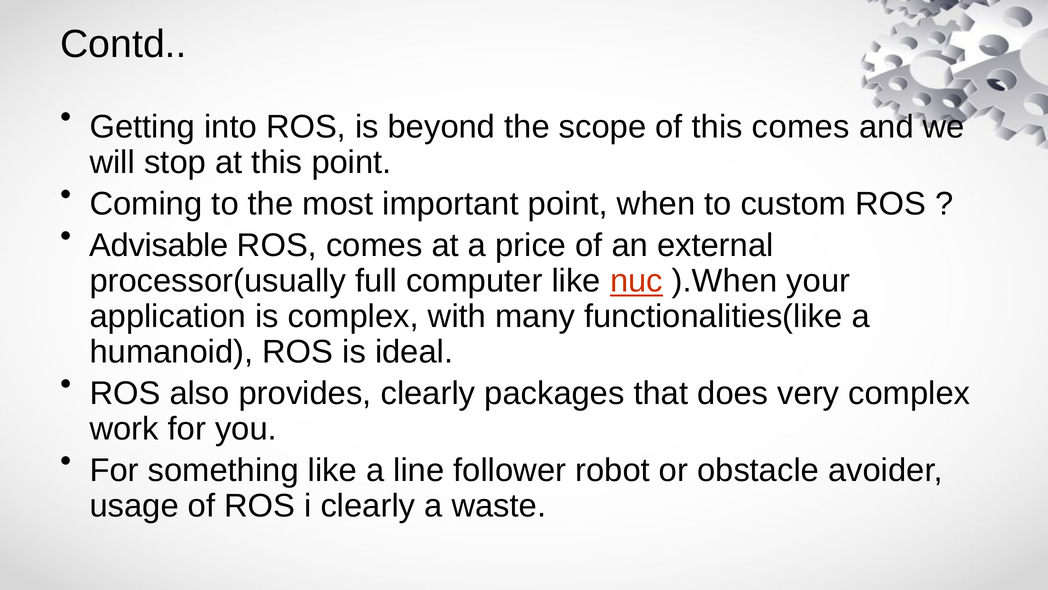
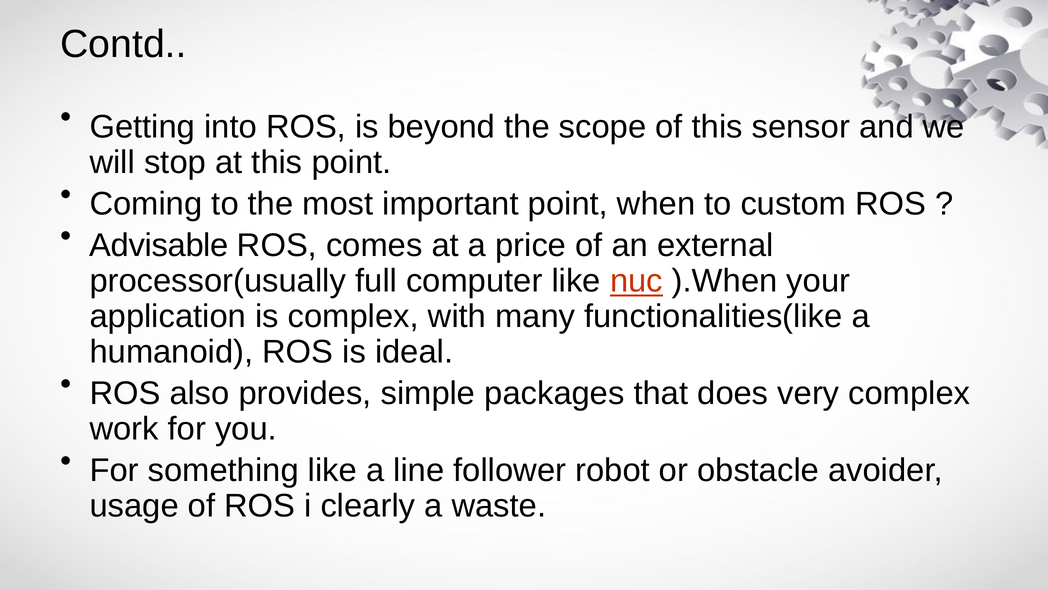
this comes: comes -> sensor (801, 127)
provides clearly: clearly -> simple (428, 393)
